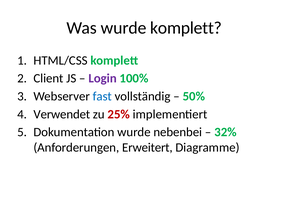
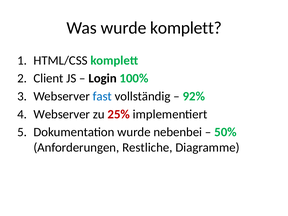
Login colour: purple -> black (103, 78)
50%: 50% -> 92% (194, 96)
Verwendet: Verwendet -> Webserver (62, 114)
32%: 32% -> 50% (225, 132)
Erweitert: Erweitert -> Restliche (147, 147)
